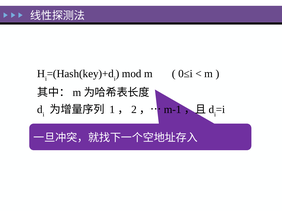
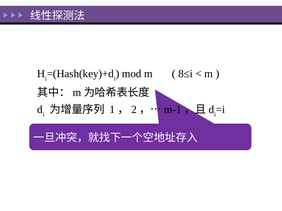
0≤i: 0≤i -> 8≤i (185, 74)
